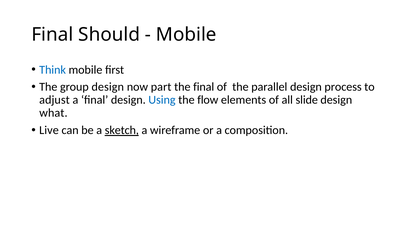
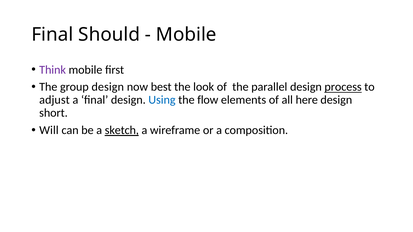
Think colour: blue -> purple (53, 70)
part: part -> best (161, 87)
the final: final -> look (204, 87)
process underline: none -> present (343, 87)
slide: slide -> here (307, 100)
what: what -> short (54, 113)
Live: Live -> Will (49, 130)
